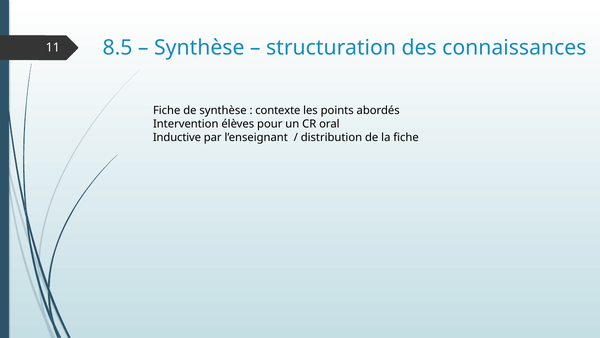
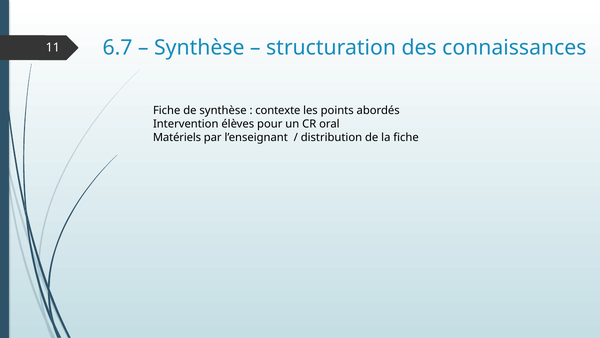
8.5: 8.5 -> 6.7 (117, 48)
Inductive: Inductive -> Matériels (177, 137)
